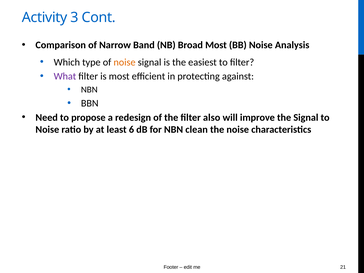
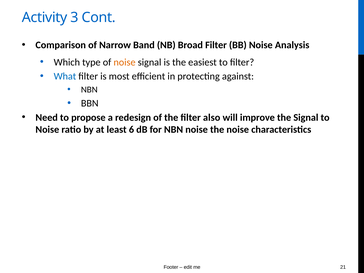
Broad Most: Most -> Filter (216, 45)
What colour: purple -> blue (65, 76)
NBN clean: clean -> noise (197, 130)
